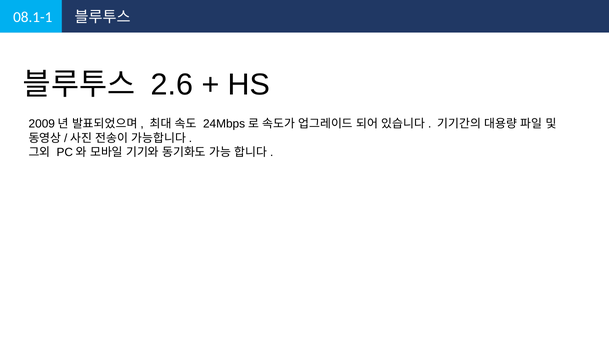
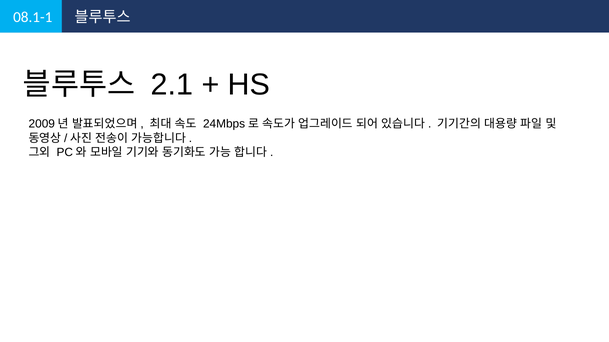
2.6: 2.6 -> 2.1 (172, 85)
